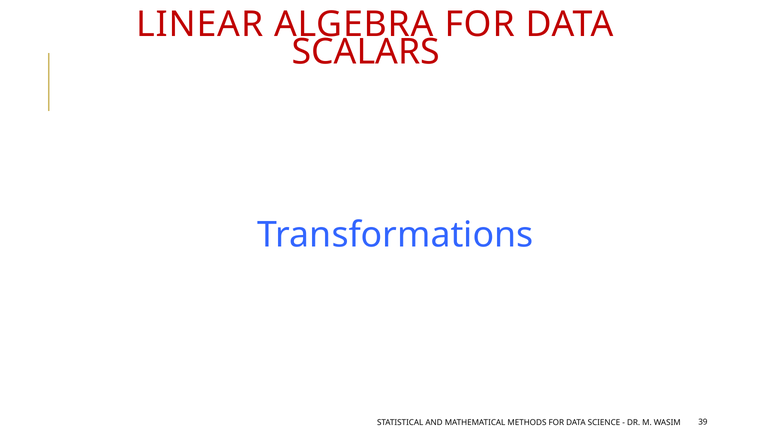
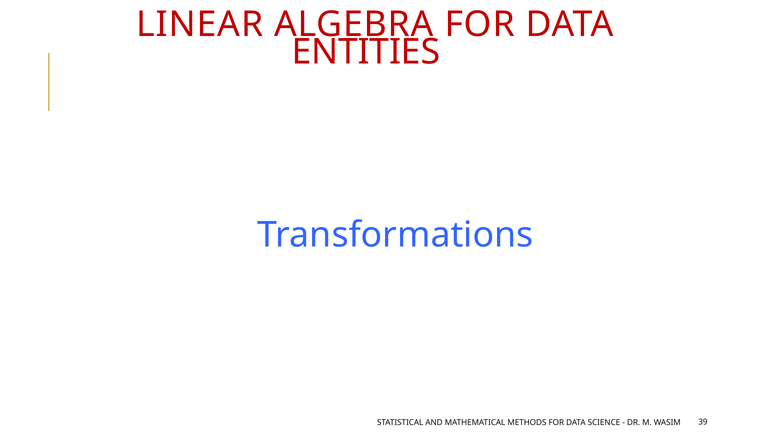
SCALARS: SCALARS -> ENTITIES (366, 52)
